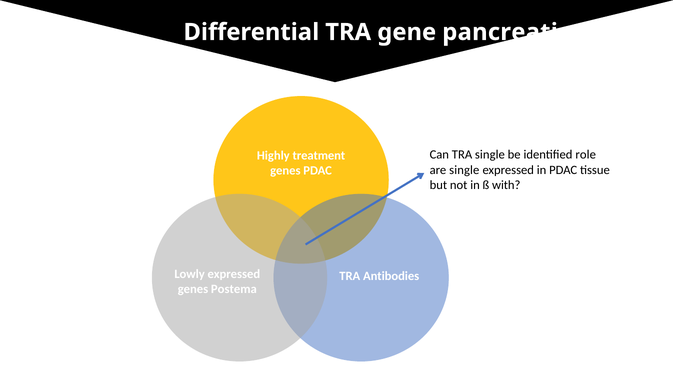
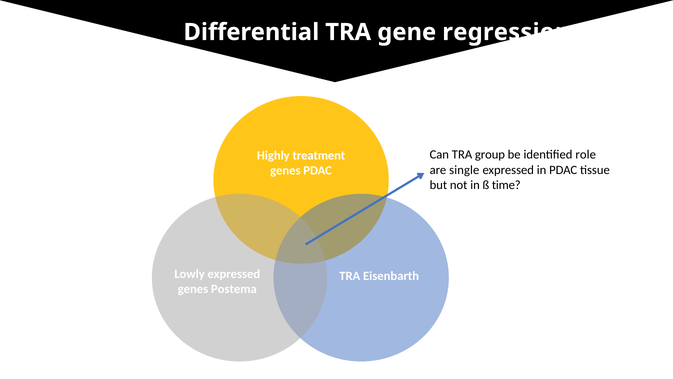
pancreatic: pancreatic -> regression (506, 32)
TRA single: single -> group (490, 155)
with: with -> time (506, 185)
Antibodies: Antibodies -> Eisenbarth (391, 276)
